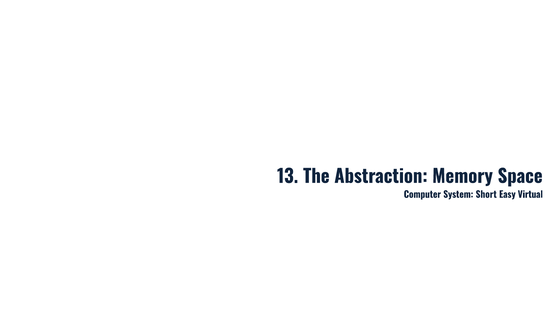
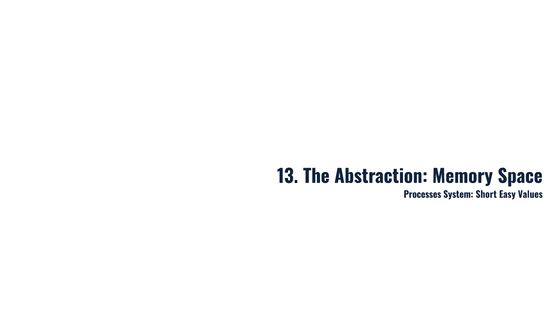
Computer: Computer -> Processes (422, 195)
Virtual: Virtual -> Values (530, 195)
